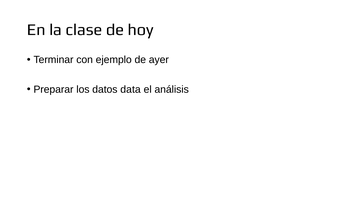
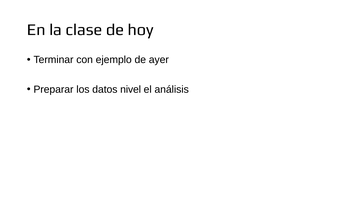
data: data -> nivel (131, 89)
